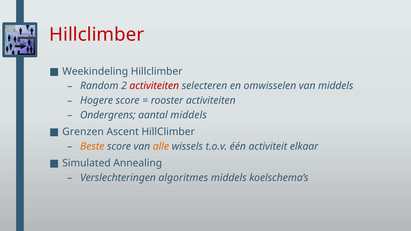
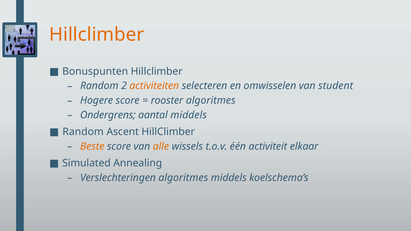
Hillclimber colour: red -> orange (97, 35)
Weekindeling: Weekindeling -> Bonuspunten (95, 71)
activiteiten colour: red -> orange (154, 86)
van middels: middels -> student (336, 86)
rooster activiteiten: activiteiten -> algoritmes (211, 101)
Grenzen: Grenzen -> Random (83, 132)
